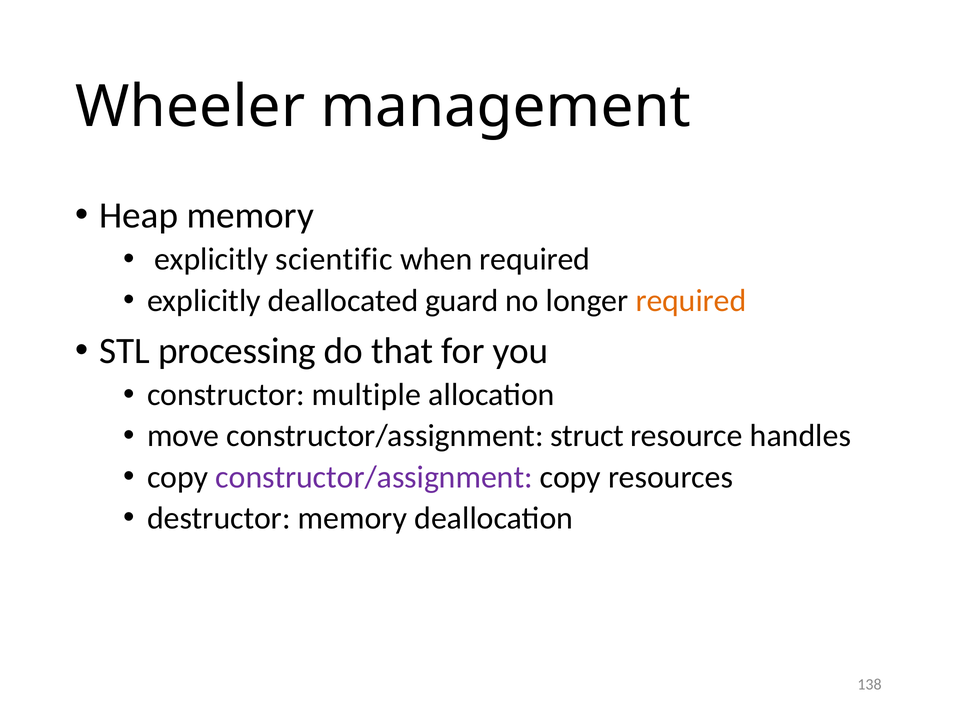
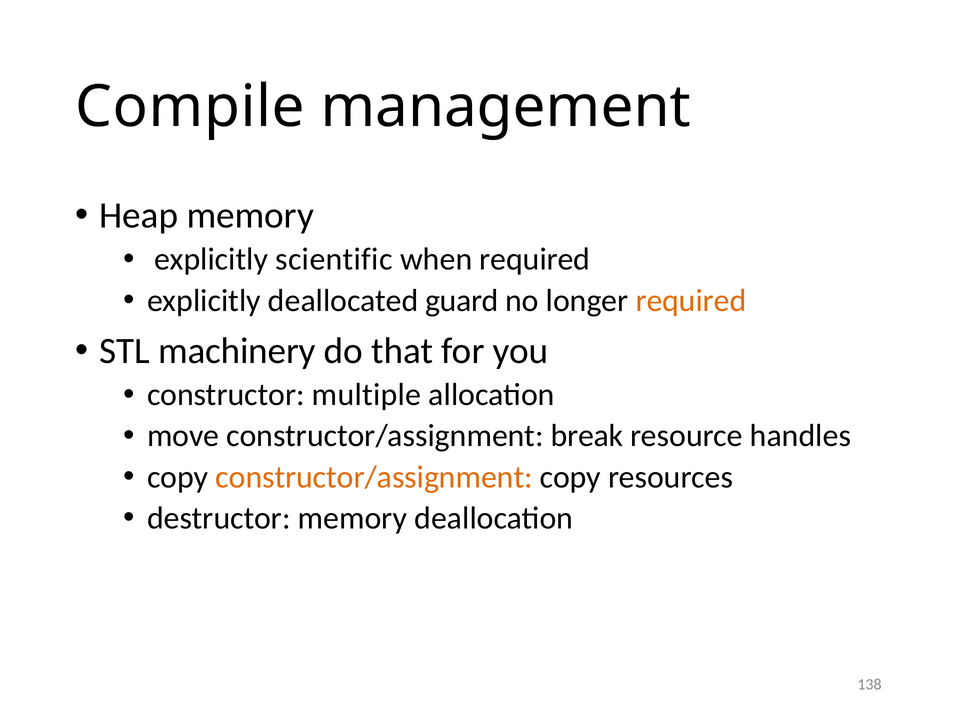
Wheeler: Wheeler -> Compile (190, 107)
processing: processing -> machinery (237, 351)
struct: struct -> break (587, 436)
constructor/assignment colour: purple -> orange (374, 478)
